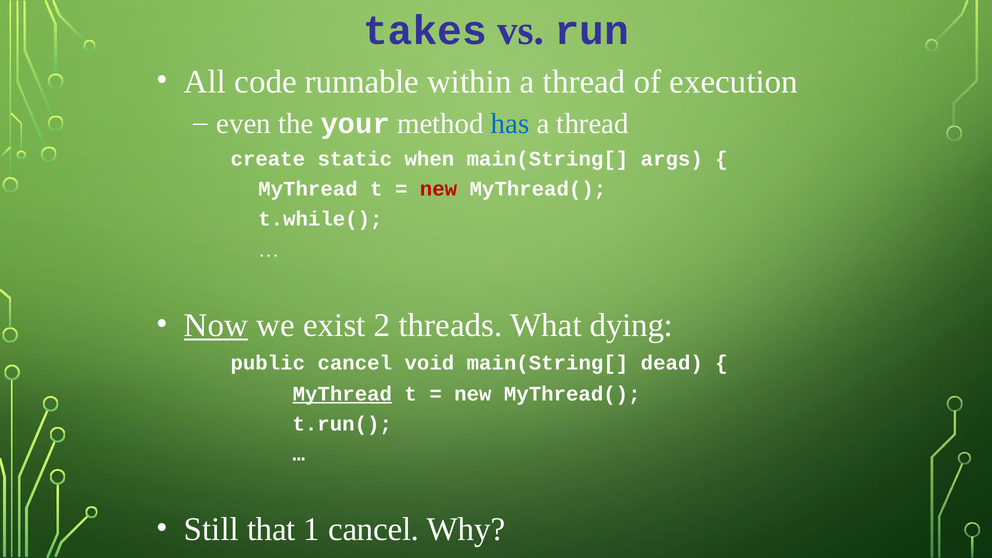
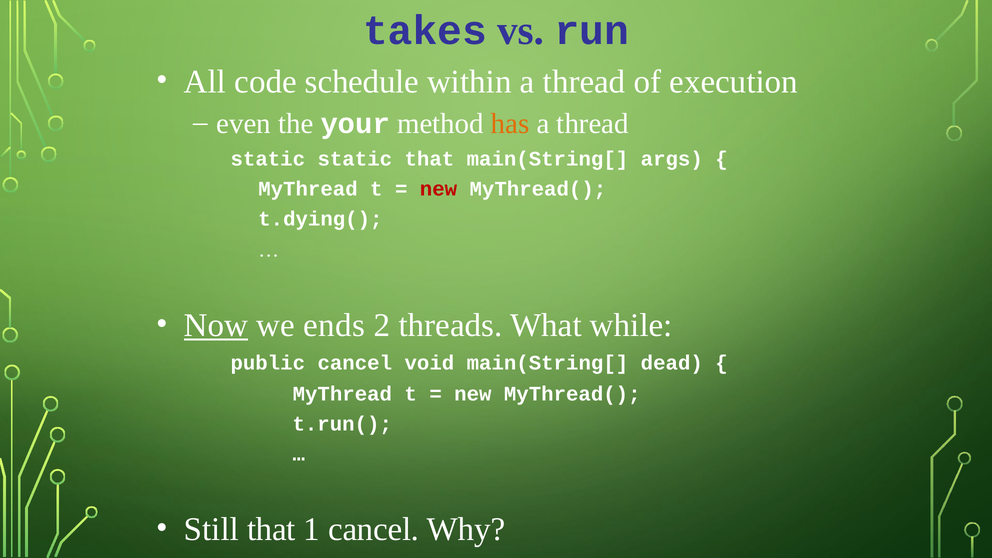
runnable: runnable -> schedule (362, 82)
has colour: blue -> orange (510, 124)
create: create -> static (268, 159)
static when: when -> that (429, 159)
t.while(: t.while( -> t.dying( (320, 219)
exist: exist -> ends (334, 325)
dying: dying -> while (631, 325)
MyThread underline: present -> none (342, 394)
